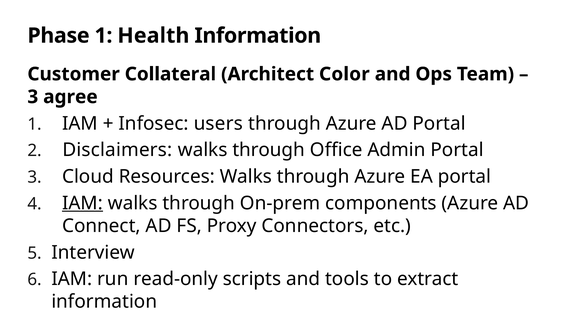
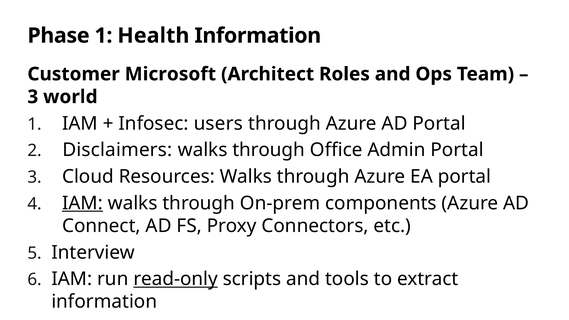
Collateral: Collateral -> Microsoft (170, 74)
Color: Color -> Roles (344, 74)
agree: agree -> world (70, 97)
read-only underline: none -> present (176, 279)
